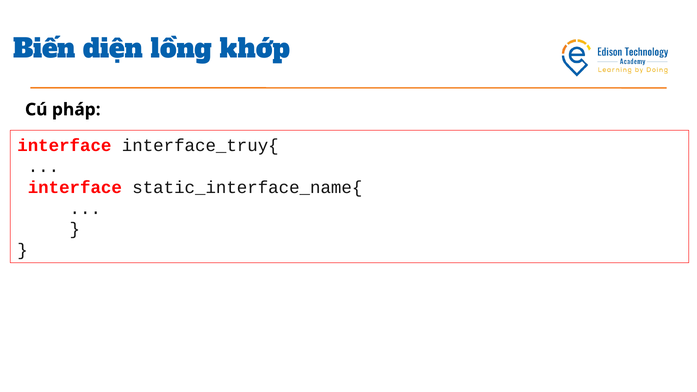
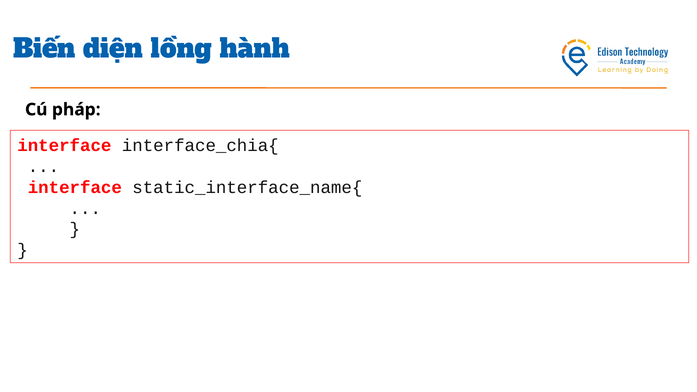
khớp: khớp -> hành (255, 49)
interface_truy{: interface_truy{ -> interface_chia{ (200, 146)
